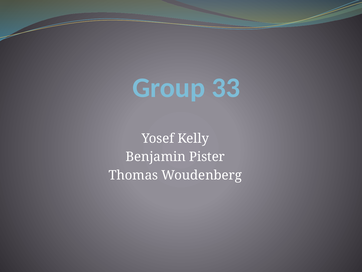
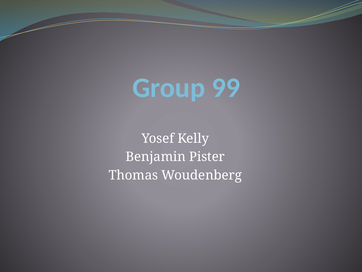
33: 33 -> 99 (226, 88)
